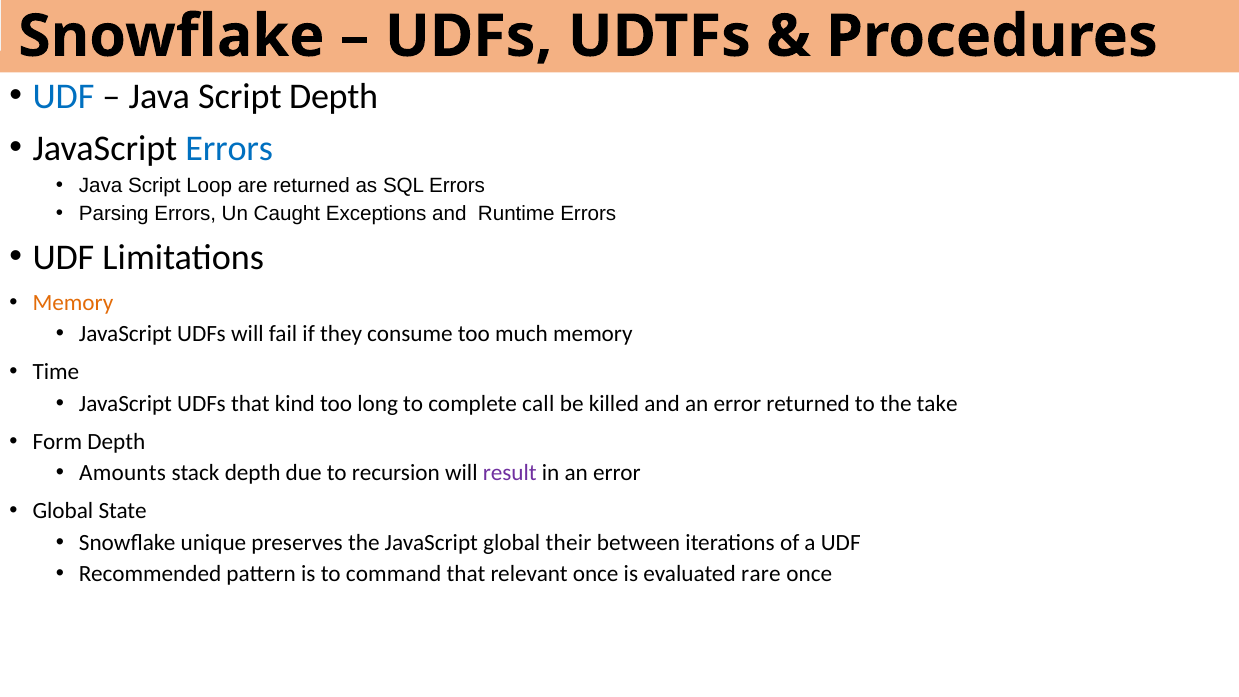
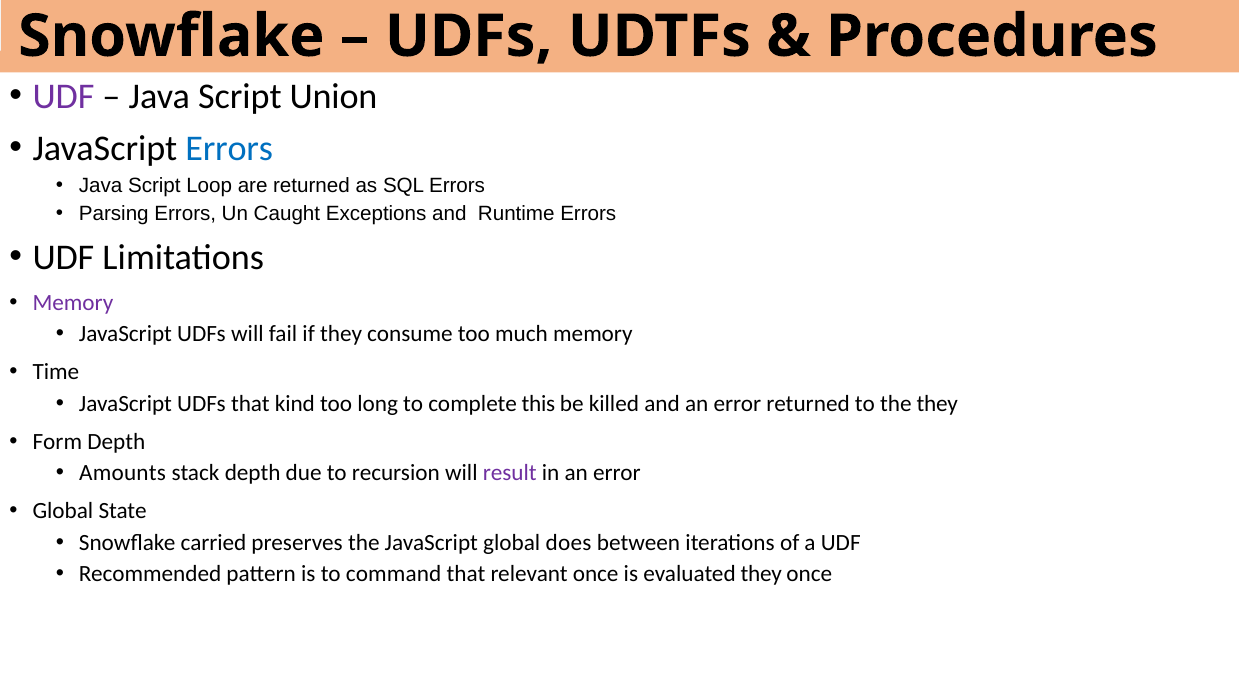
UDF colour: blue -> purple (63, 96)
Script Depth: Depth -> Union (334, 96)
Memory colour: orange -> purple (73, 302)
call: call -> this (538, 404)
the take: take -> they (937, 404)
unique: unique -> carried (213, 543)
their: their -> does (568, 543)
evaluated rare: rare -> they (761, 574)
